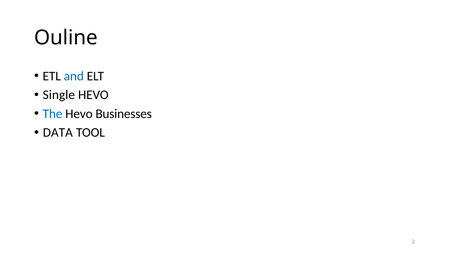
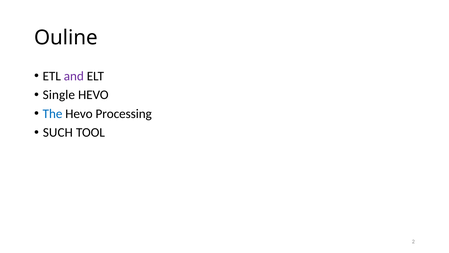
and colour: blue -> purple (74, 76)
Businesses: Businesses -> Processing (124, 114)
DATA: DATA -> SUCH (58, 132)
